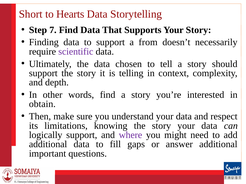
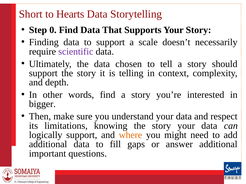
7: 7 -> 0 (53, 30)
from: from -> scale (148, 42)
obtain: obtain -> bigger (42, 104)
where colour: purple -> orange (130, 135)
